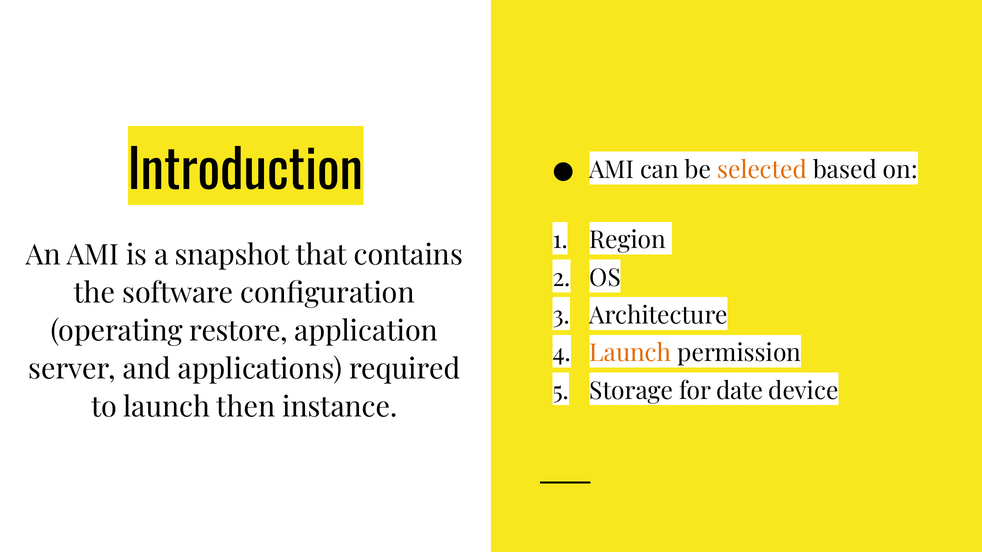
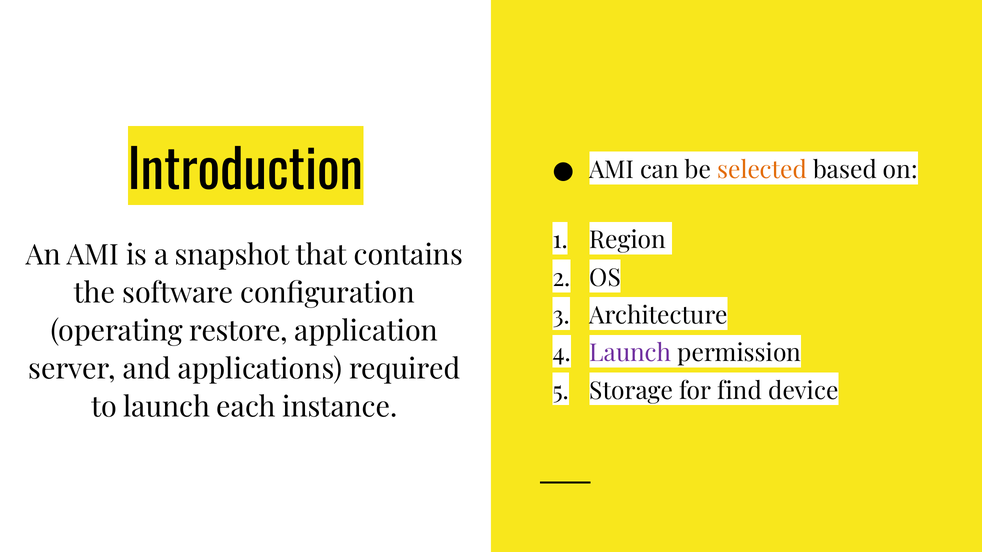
Launch colour: orange -> purple (630, 354)
date: date -> find (740, 391)
then: then -> each (246, 408)
